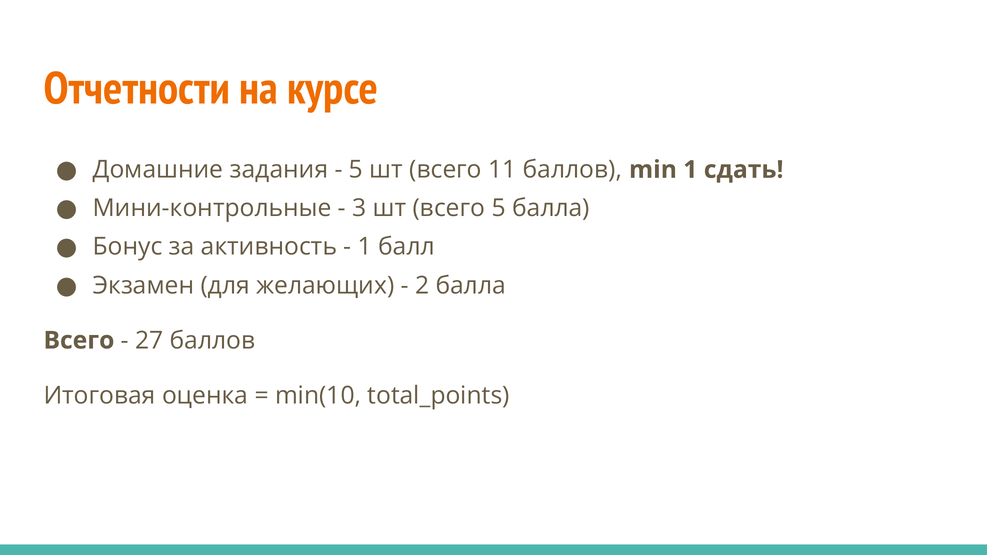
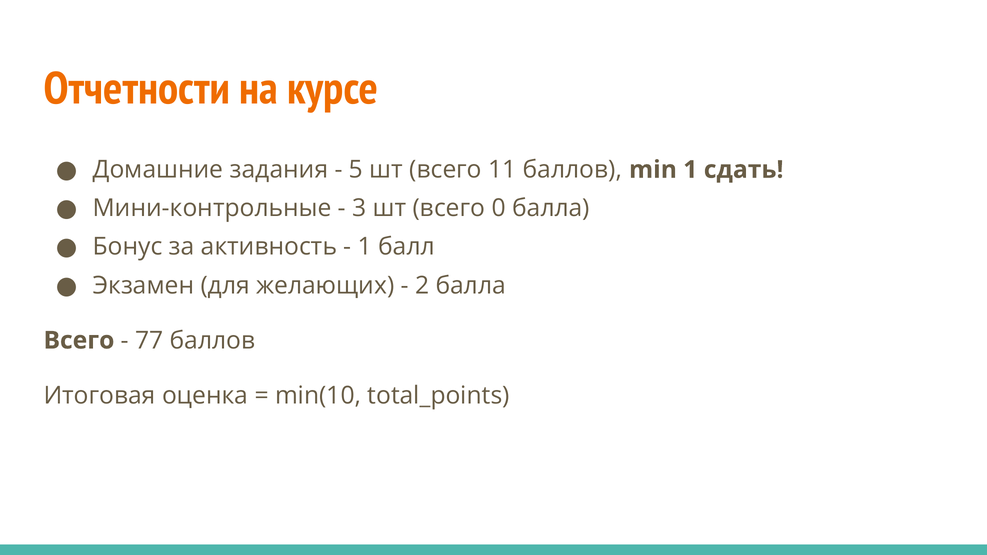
всего 5: 5 -> 0 (499, 208)
27: 27 -> 77 (149, 341)
